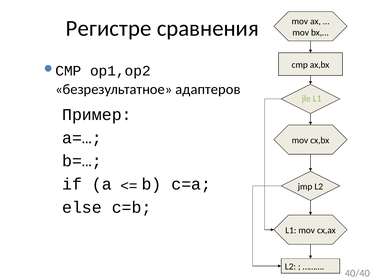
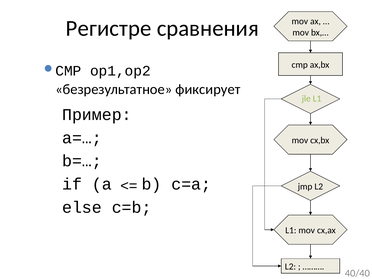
адаптеров: адаптеров -> фиксирует (208, 89)
